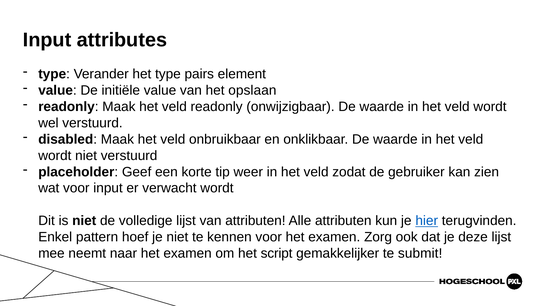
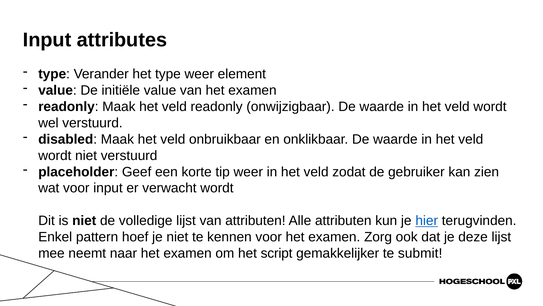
type pairs: pairs -> weer (199, 74)
van het opslaan: opslaan -> examen (252, 90)
